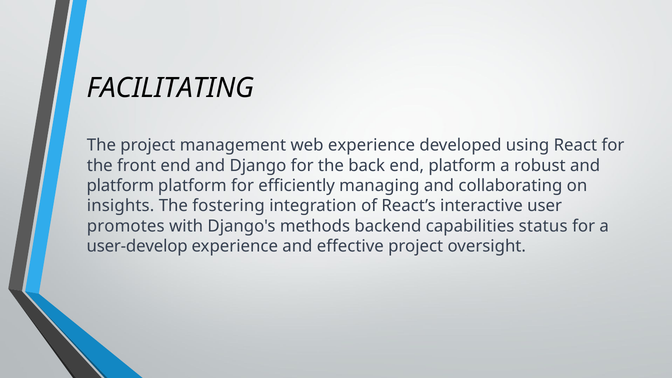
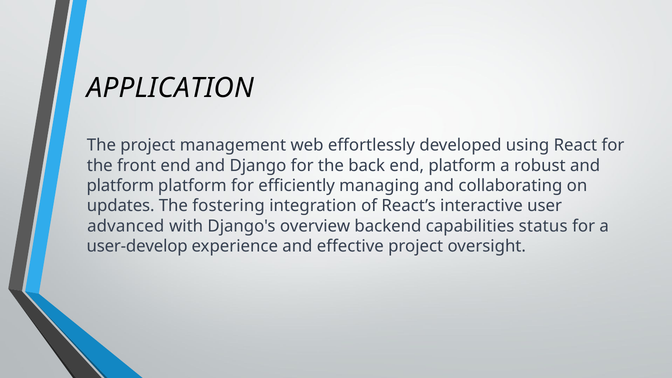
FACILITATING: FACILITATING -> APPLICATION (170, 88)
web experience: experience -> effortlessly (371, 145)
insights: insights -> updates (121, 206)
promotes: promotes -> advanced (126, 226)
methods: methods -> overview (315, 226)
